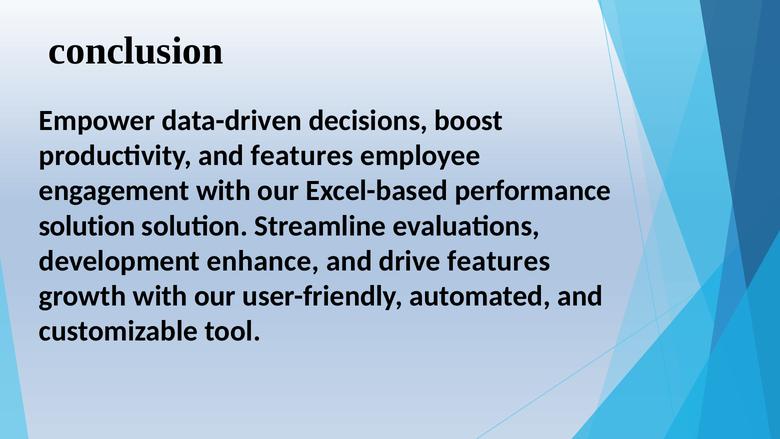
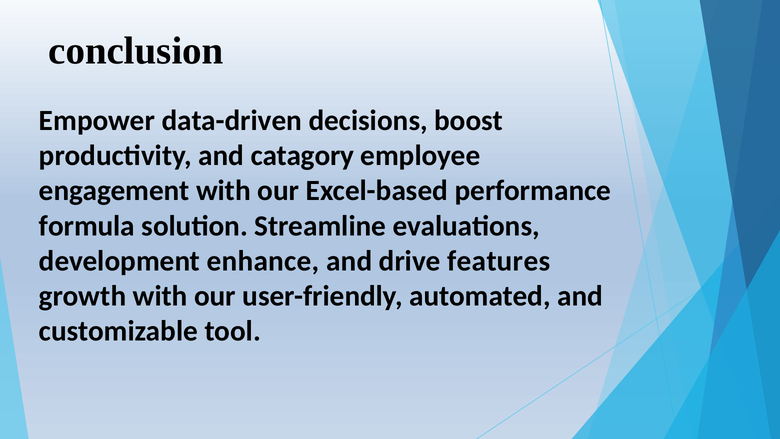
and features: features -> catagory (302, 156)
solution: solution -> formula (87, 226)
